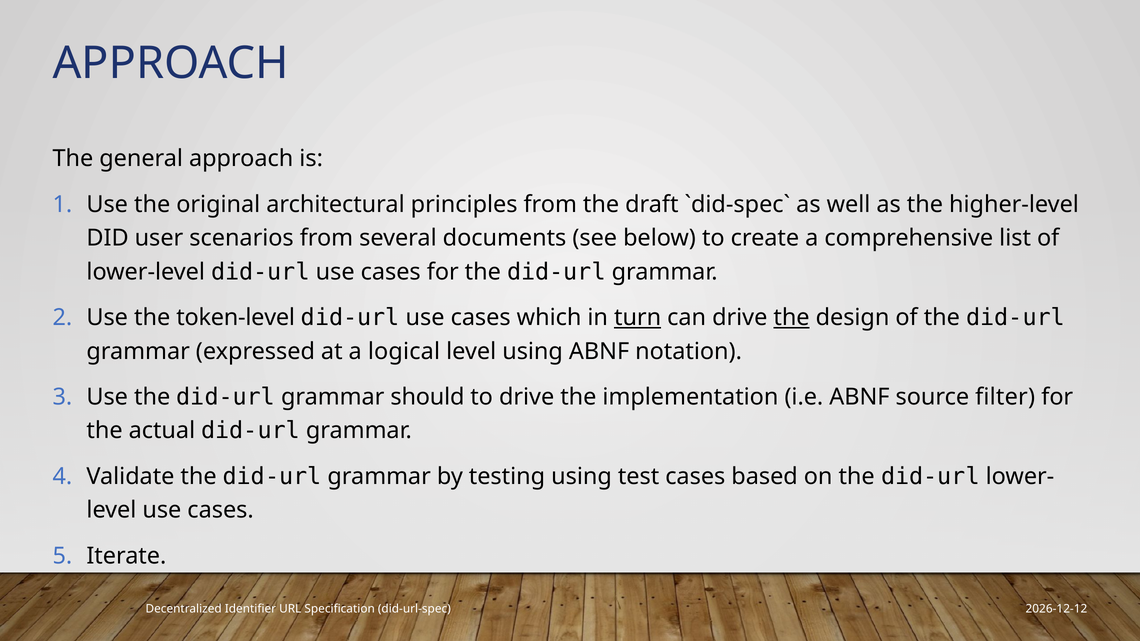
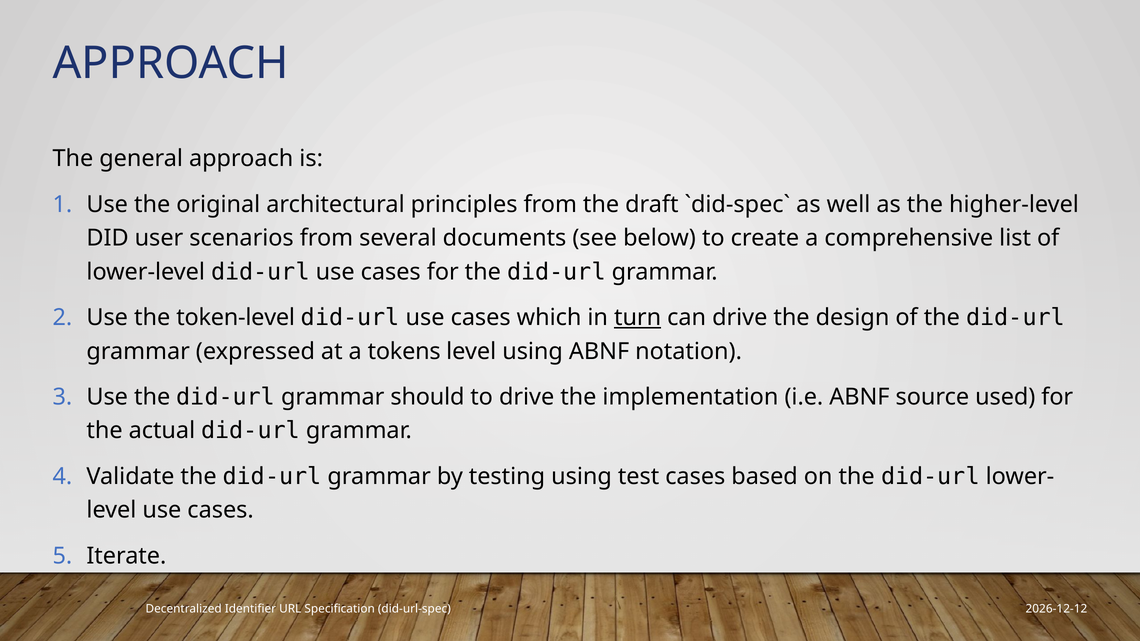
the underline: present -> none (792, 318)
logical: logical -> tokens (404, 351)
filter: filter -> used (1005, 397)
